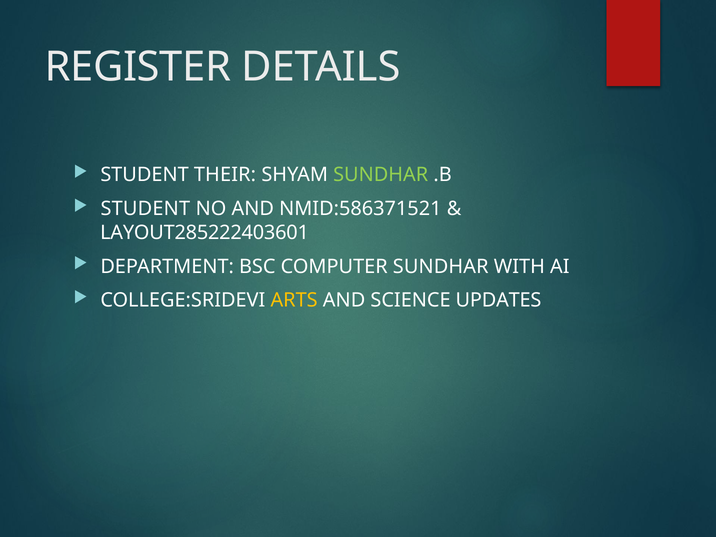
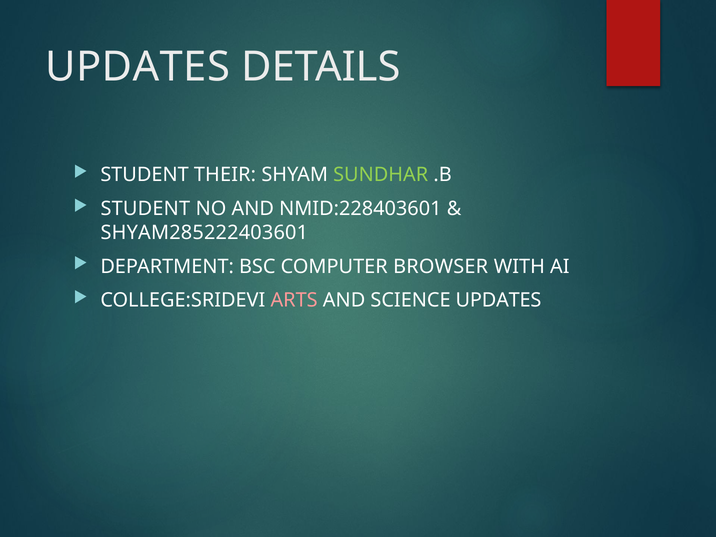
REGISTER: REGISTER -> UPDATES (138, 67)
NMID:586371521: NMID:586371521 -> NMID:228403601 (360, 209)
LAYOUT285222403601: LAYOUT285222403601 -> SHYAM285222403601 (204, 233)
COMPUTER SUNDHAR: SUNDHAR -> BROWSER (441, 266)
ARTS colour: yellow -> pink (294, 300)
